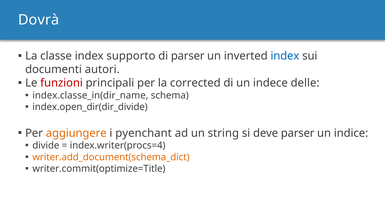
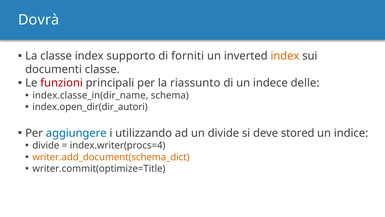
di parser: parser -> forniti (188, 56)
index colour: blue -> orange (285, 56)
documenti autori: autori -> classe (102, 69)
corrected: corrected -> riassunto (195, 83)
index.open_dir(dir_divide: index.open_dir(dir_divide -> index.open_dir(dir_autori (90, 107)
aggiungere colour: orange -> blue (76, 133)
pyenchant: pyenchant -> utilizzando (144, 133)
un string: string -> divide (223, 133)
deve parser: parser -> stored (298, 133)
